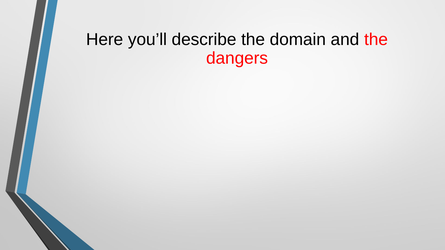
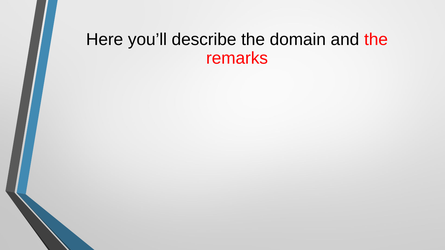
dangers: dangers -> remarks (237, 58)
